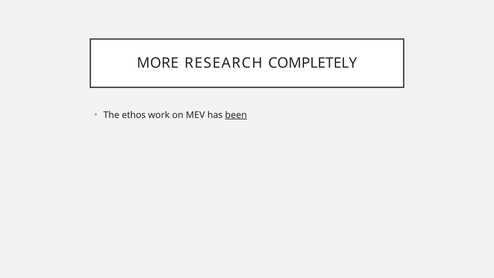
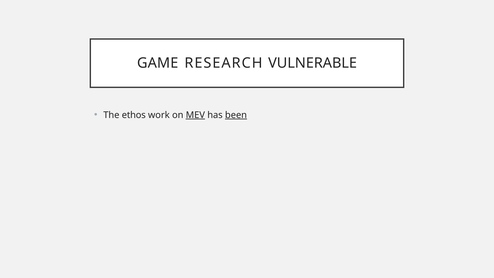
MORE: MORE -> GAME (158, 63)
COMPLETELY: COMPLETELY -> VULNERABLE (313, 63)
MEV underline: none -> present (195, 115)
